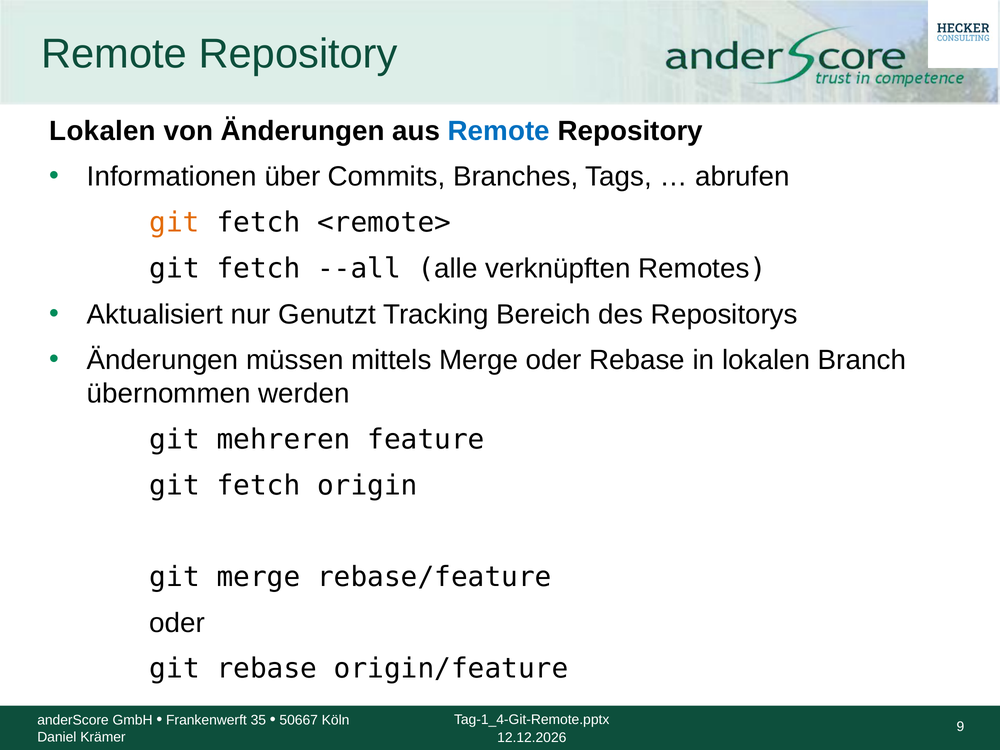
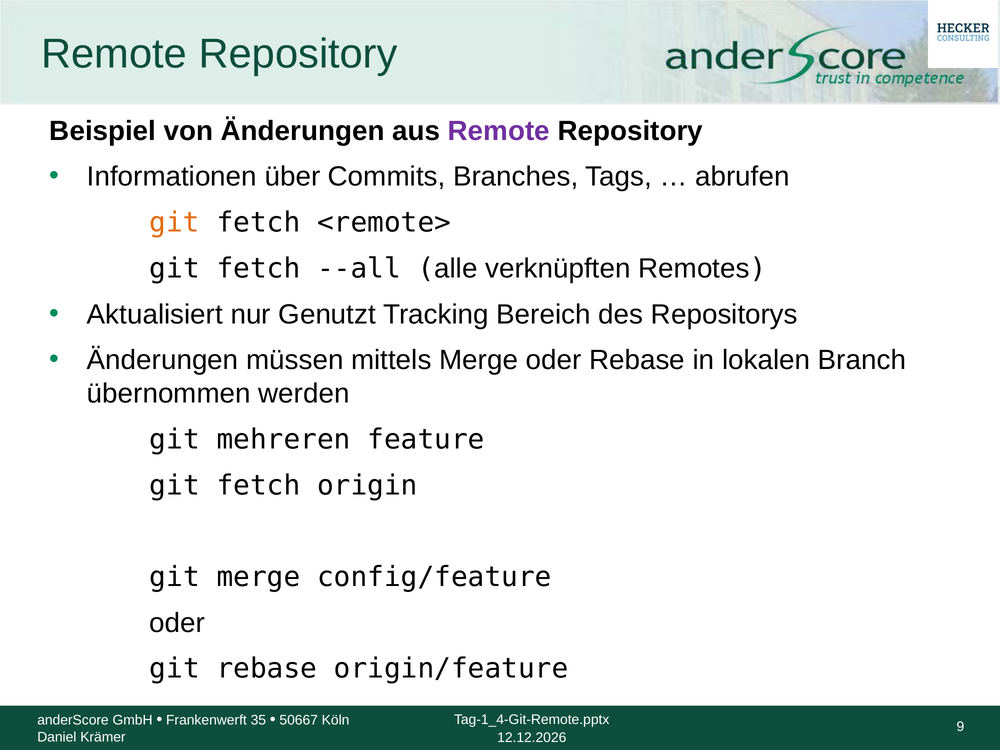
Lokalen: Lokalen -> Beispiel (103, 131)
Remote colour: blue -> purple (499, 131)
rebase/feature: rebase/feature -> config/feature (434, 577)
